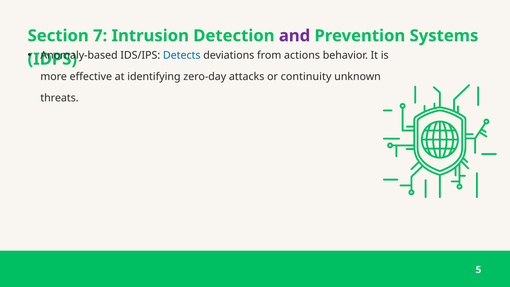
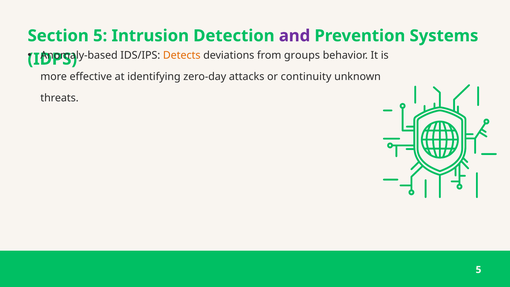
Section 7: 7 -> 5 (100, 36)
Detects colour: blue -> orange (182, 55)
actions: actions -> groups (302, 55)
